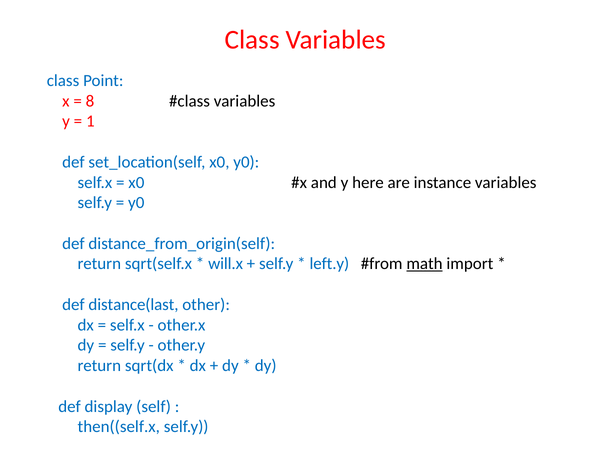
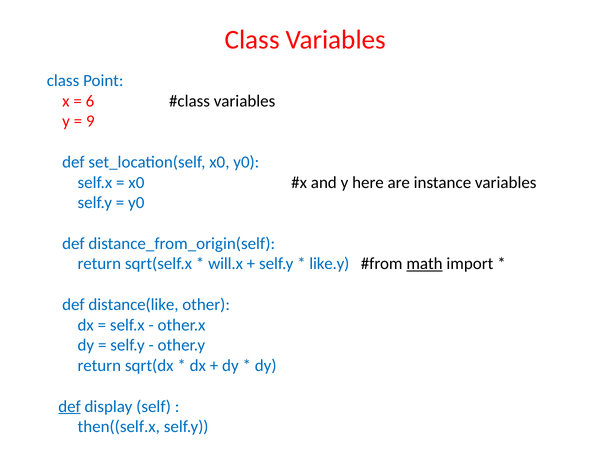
8: 8 -> 6 (90, 101)
1: 1 -> 9 (90, 121)
left.y: left.y -> like.y (329, 264)
distance(last: distance(last -> distance(like (133, 305)
def underline: none -> present (70, 407)
